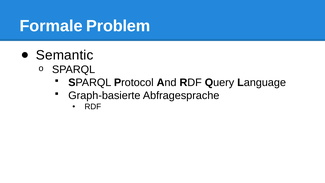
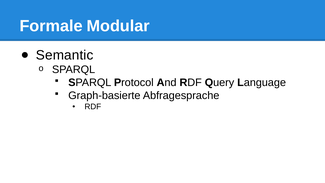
Problem: Problem -> Modular (118, 26)
